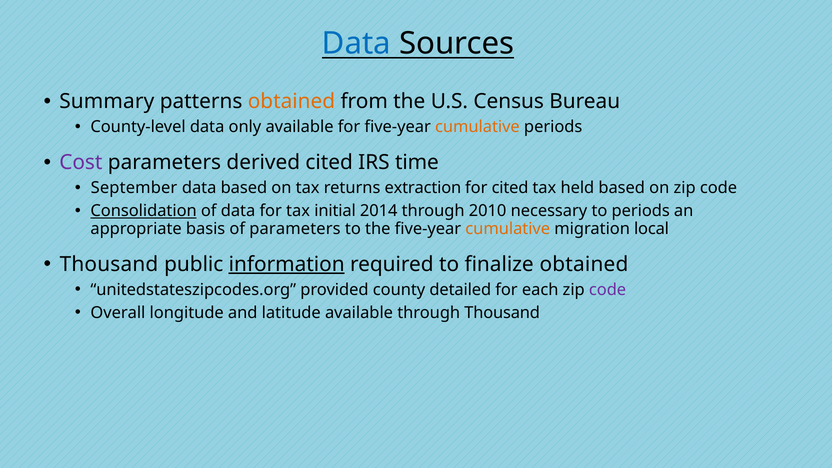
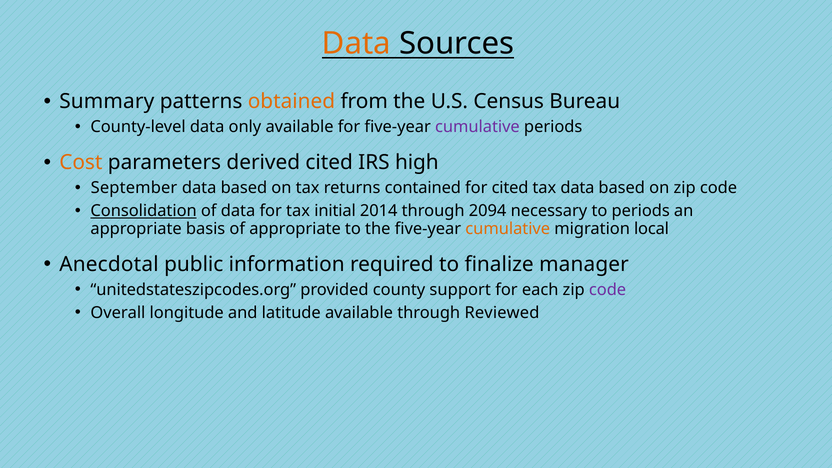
Data colour: blue -> orange (356, 43)
cumulative colour: orange -> purple (477, 127)
Cost colour: purple -> orange (81, 163)
time: time -> high (417, 163)
extraction: extraction -> contained (423, 188)
tax held: held -> data (577, 188)
2010: 2010 -> 2094 (488, 211)
of parameters: parameters -> appropriate (295, 229)
Thousand: Thousand -> Anecdotal (109, 264)
information underline: present -> none (287, 264)
finalize obtained: obtained -> manager (584, 264)
detailed: detailed -> support (460, 290)
through Thousand: Thousand -> Reviewed (502, 313)
